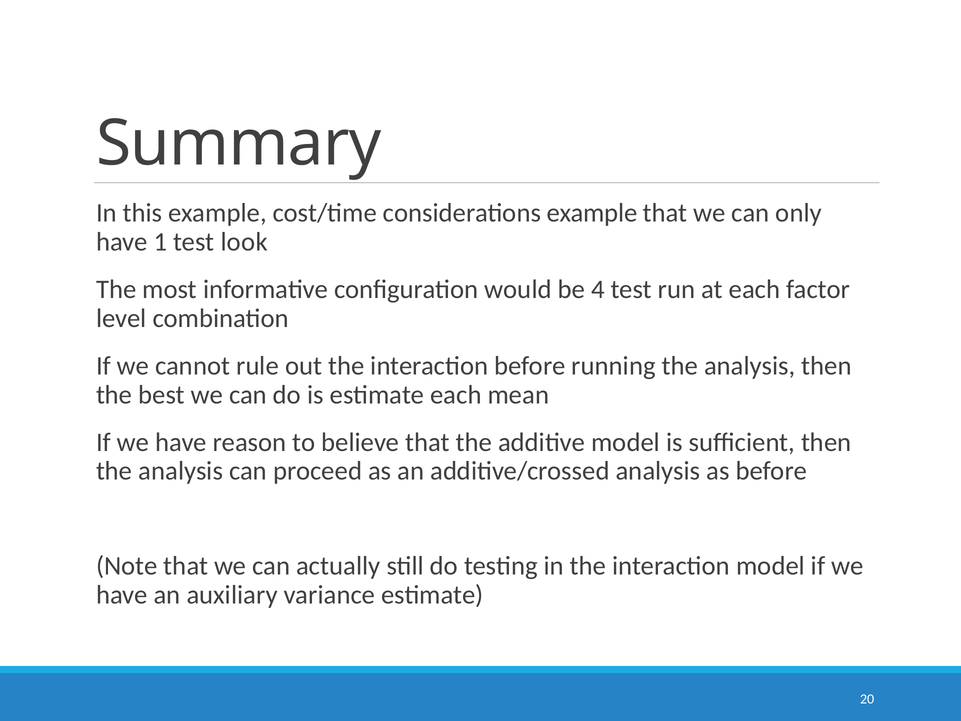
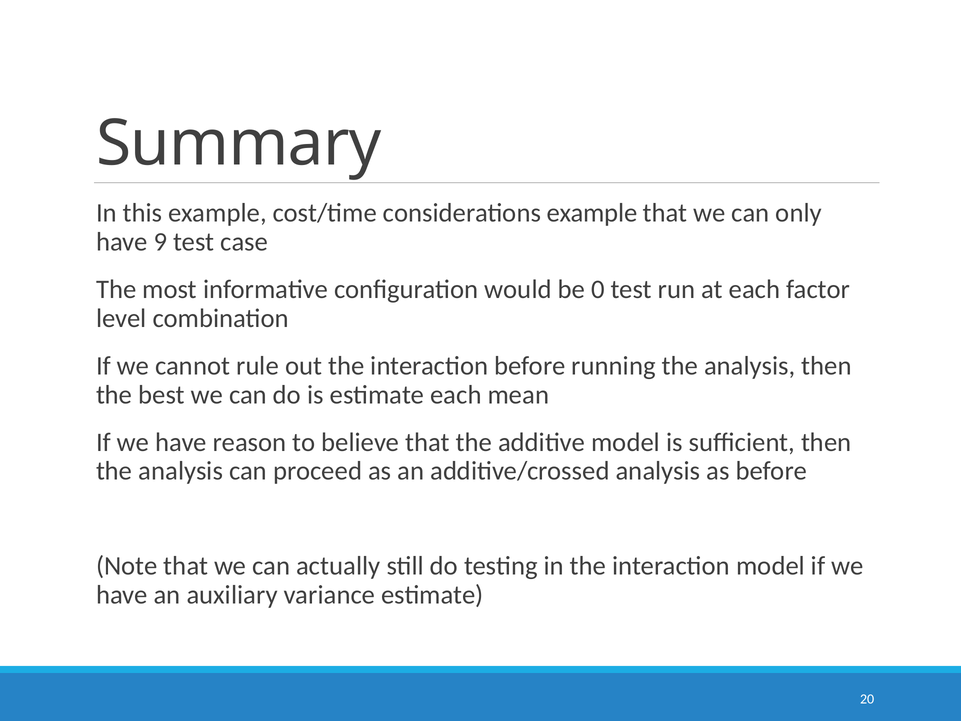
1: 1 -> 9 (160, 242)
look: look -> case (244, 242)
4: 4 -> 0 (598, 289)
